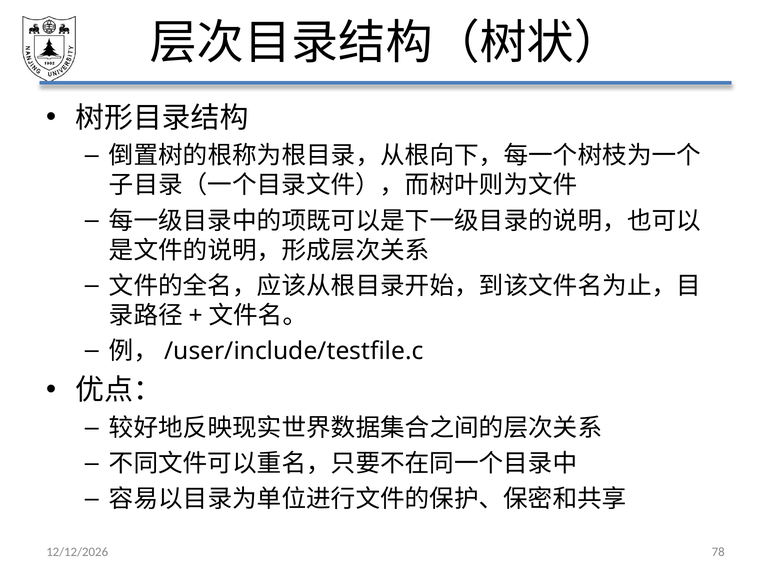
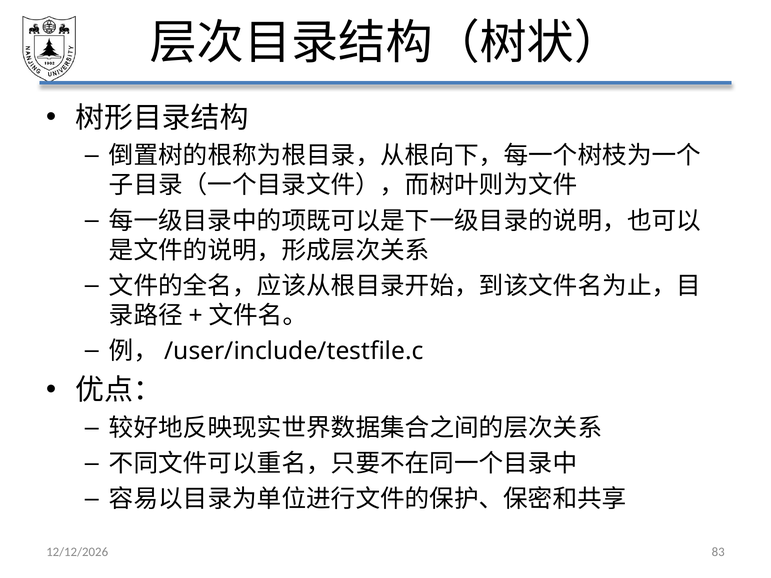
78: 78 -> 83 (718, 552)
